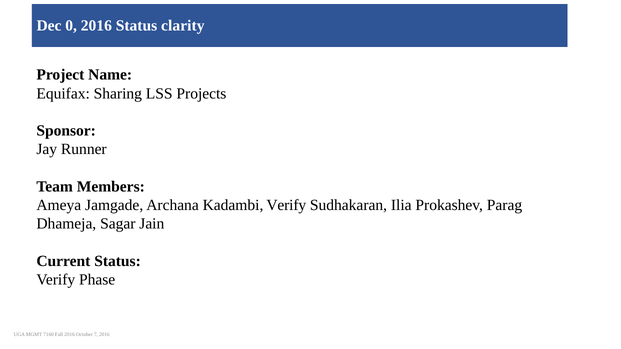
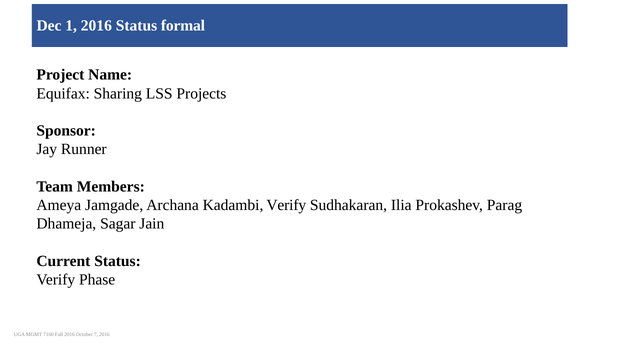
0: 0 -> 1 (71, 25)
clarity: clarity -> formal (183, 25)
